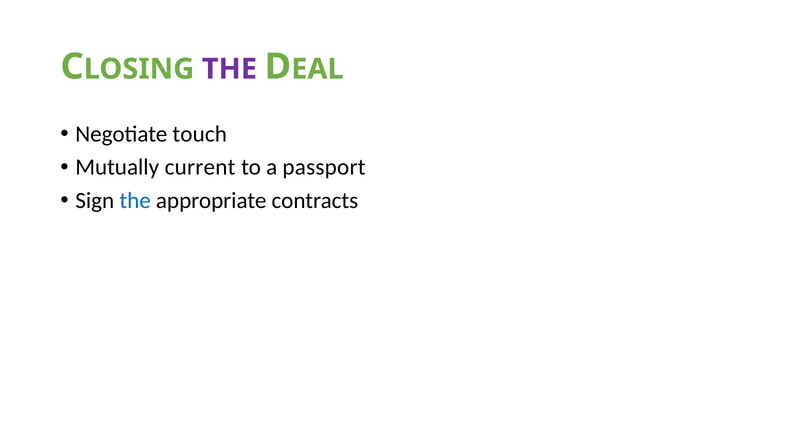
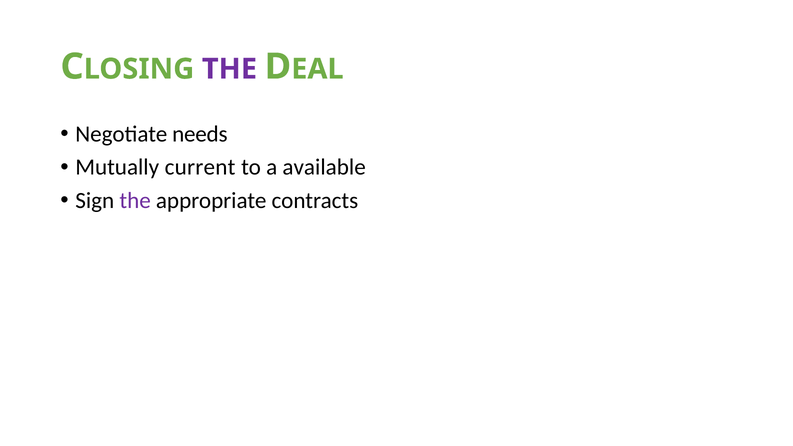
touch: touch -> needs (200, 134)
passport: passport -> available (324, 167)
the colour: blue -> purple (135, 201)
